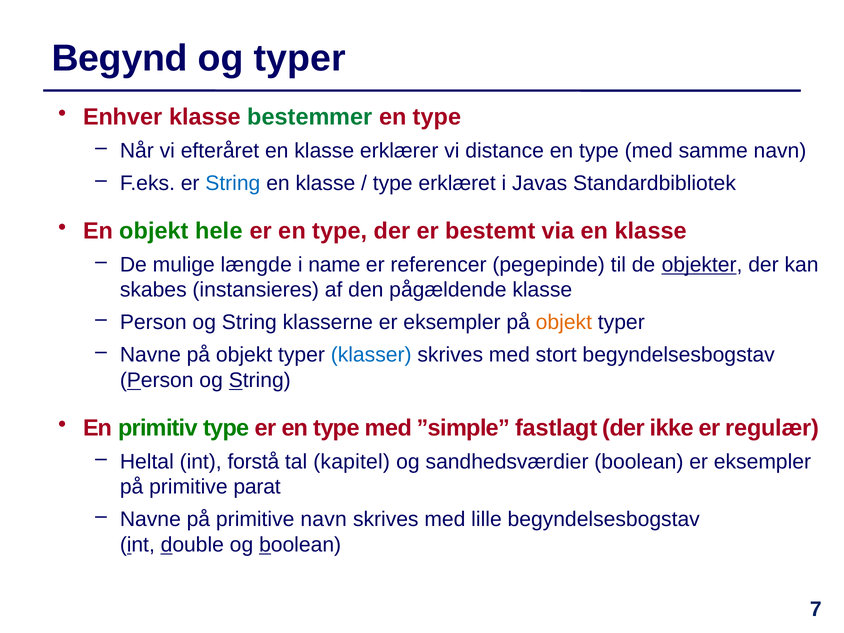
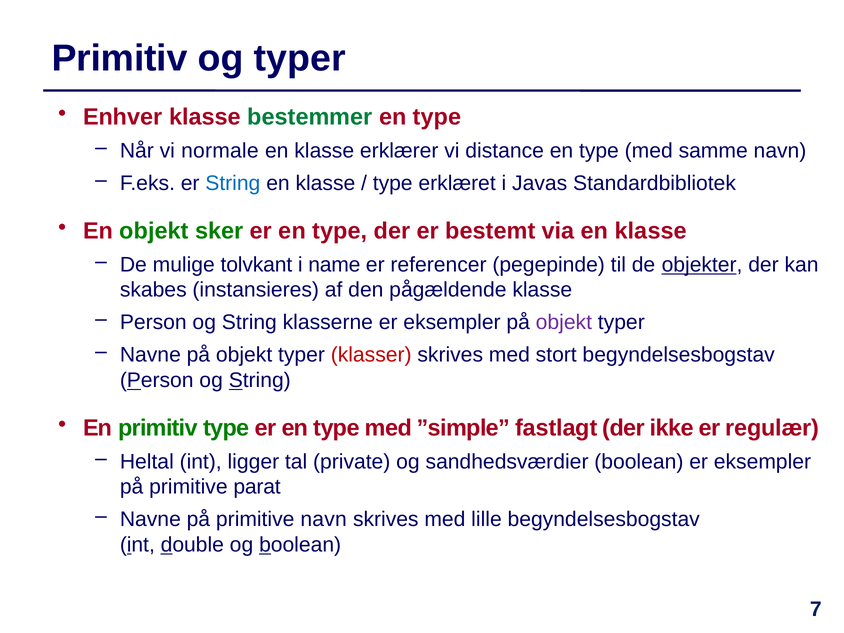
Begynd: Begynd -> Primitiv (120, 58)
efteråret: efteråret -> normale (220, 151)
hele: hele -> sker (219, 231)
længde: længde -> tolvkant (256, 265)
objekt colour: orange -> purple (564, 322)
klasser colour: blue -> red (371, 355)
forstå: forstå -> ligger (253, 462)
kapitel: kapitel -> private (352, 462)
